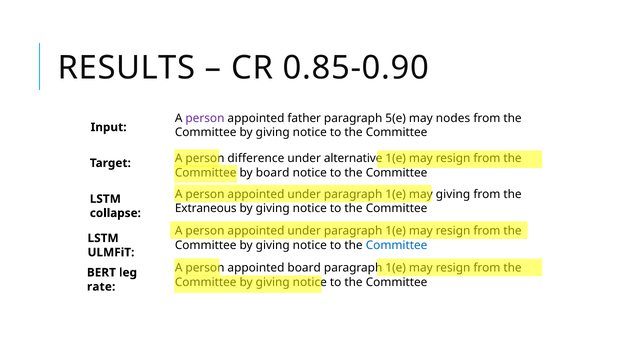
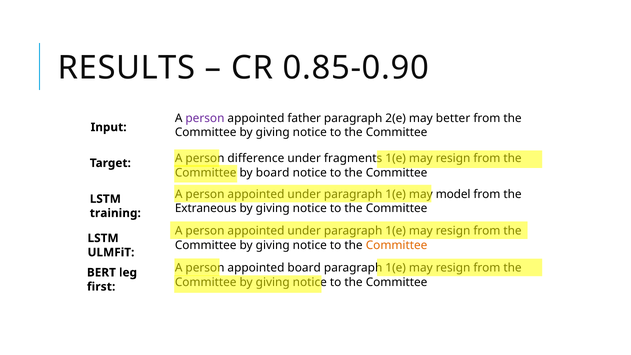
5(e: 5(e -> 2(e (396, 118)
nodes: nodes -> better (453, 118)
alternative: alternative -> fragments (353, 158)
giving: giving -> model (453, 194)
collapse: collapse -> training (115, 213)
Committee colour: blue -> orange (397, 245)
rate: rate -> first (101, 287)
